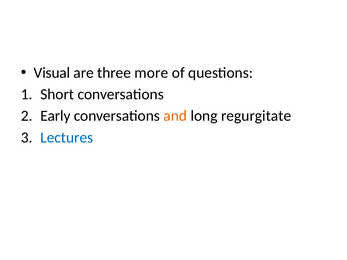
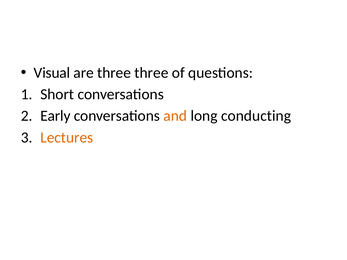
three more: more -> three (151, 73)
regurgitate: regurgitate -> conducting (256, 116)
Lectures colour: blue -> orange (67, 138)
